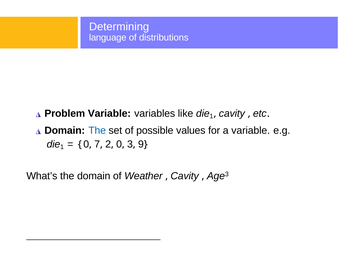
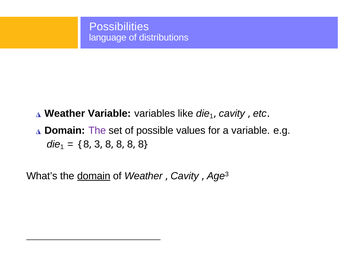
Determining: Determining -> Possibilities (119, 27)
Problem: Problem -> Weather (65, 113)
The colour: blue -> purple (97, 130)
0: 0 -> 8 (86, 144)
7: 7 -> 3 (97, 144)
2: 2 -> 8 (108, 144)
0: 0 -> 8 (119, 144)
3: 3 -> 8 (130, 144)
9: 9 -> 8 (141, 144)
domain underline: none -> present (94, 176)
